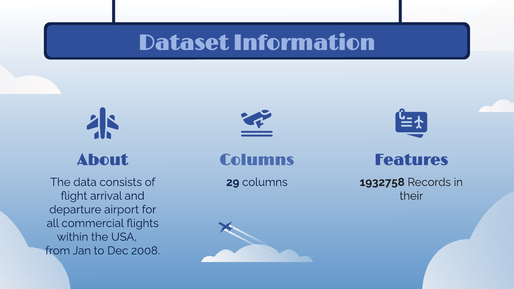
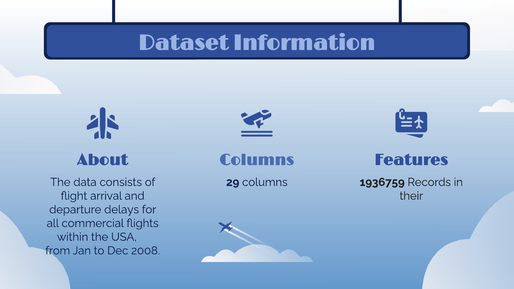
1932758: 1932758 -> 1936759 (382, 182)
airport: airport -> delays (122, 210)
